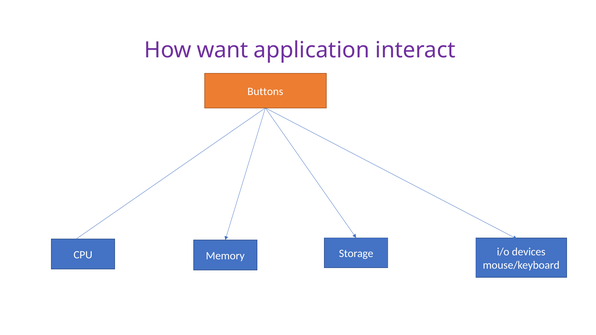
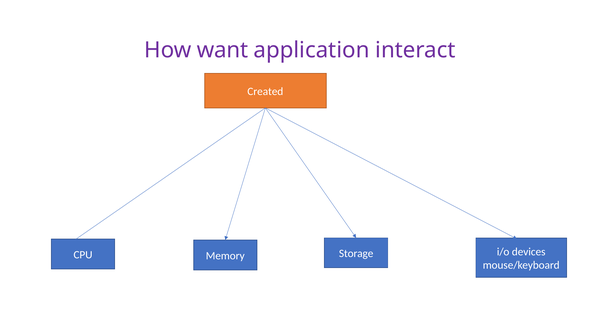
Buttons: Buttons -> Created (265, 92)
